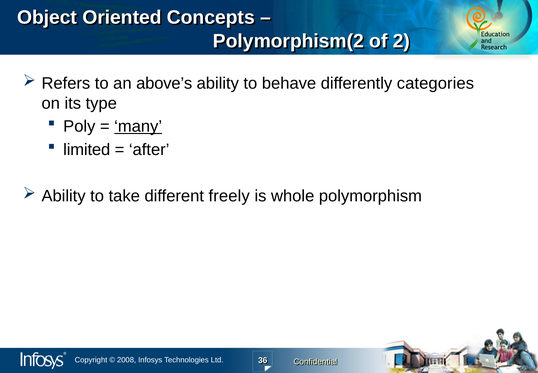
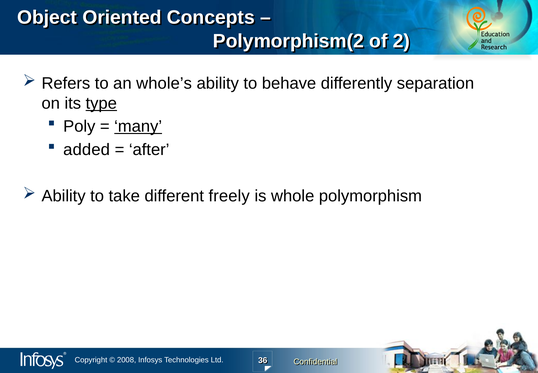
above’s: above’s -> whole’s (164, 83)
categories: categories -> separation (435, 83)
type underline: none -> present (101, 103)
limited: limited -> added (87, 149)
